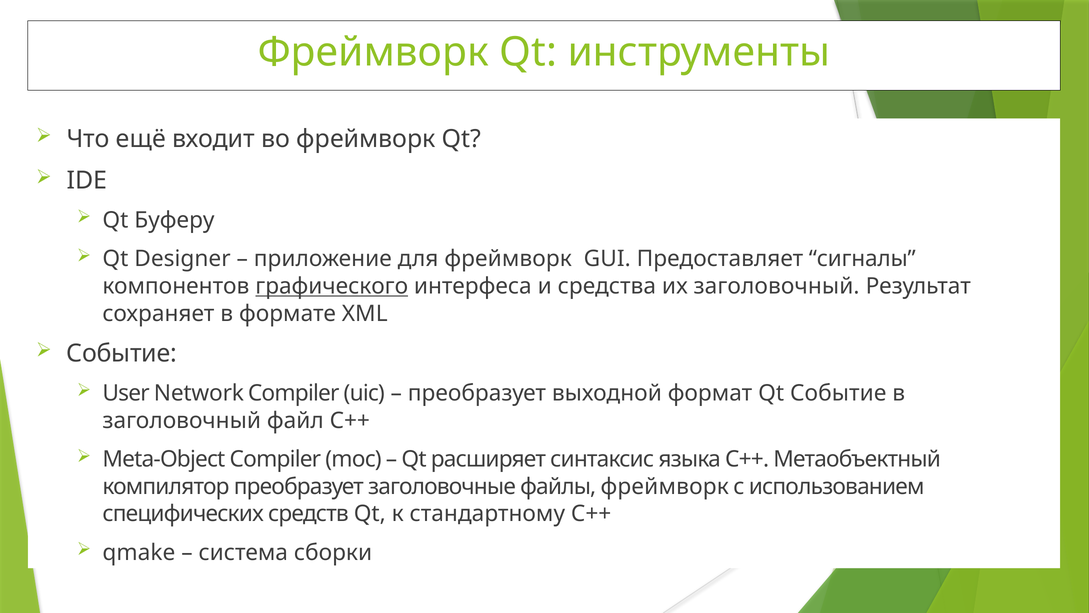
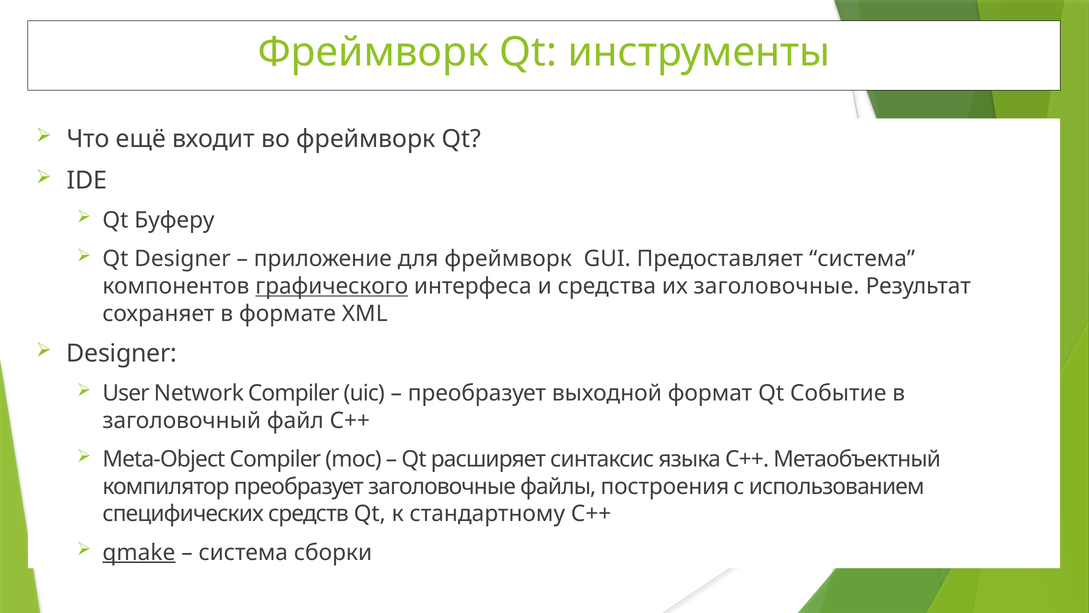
Предоставляет сигналы: сигналы -> система (862, 259)
их заголовочный: заголовочный -> заголовочные (776, 286)
Событие: Событие -> Designer (122, 353)
файлы фреймворк: фреймворк -> построения (665, 486)
qmake underline: none -> present (139, 552)
